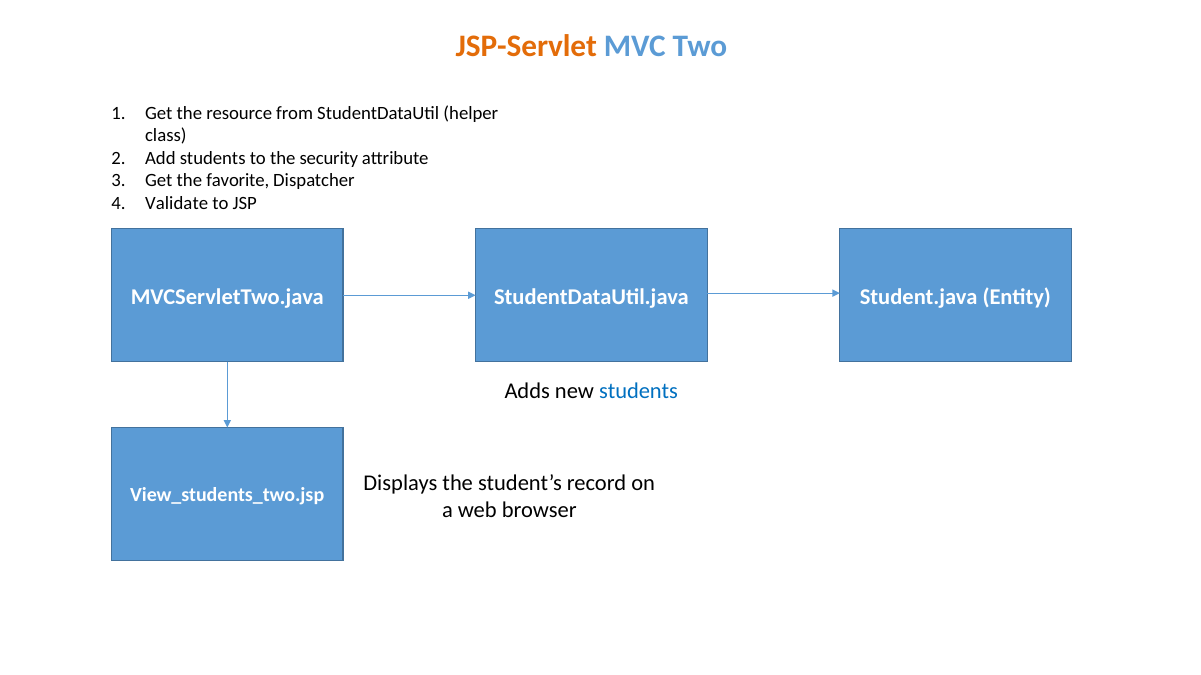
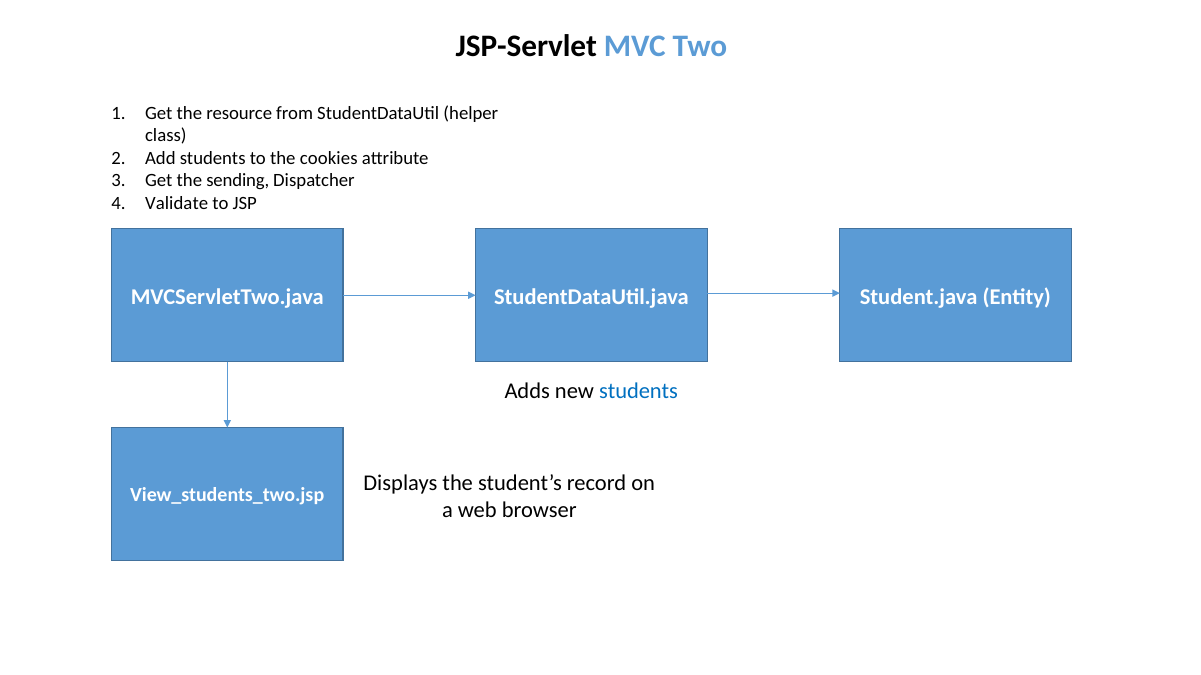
JSP-Servlet colour: orange -> black (526, 46)
security: security -> cookies (329, 158)
favorite: favorite -> sending (238, 181)
